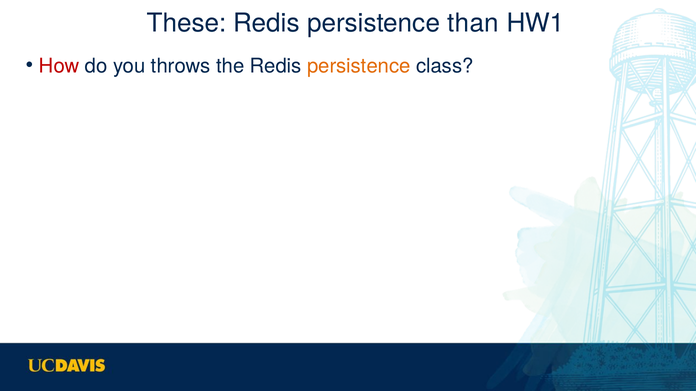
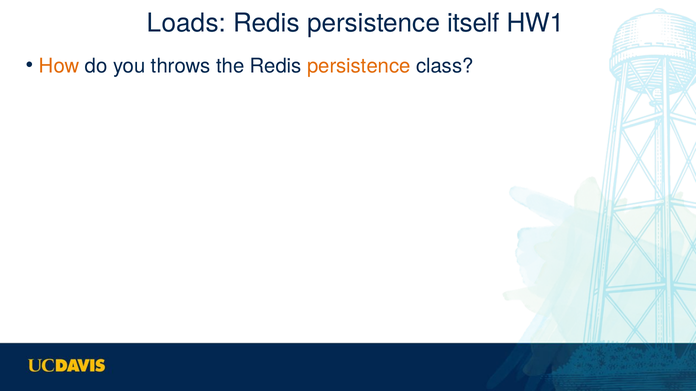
These: These -> Loads (186, 23)
than: than -> itself (473, 23)
How colour: red -> orange (59, 66)
